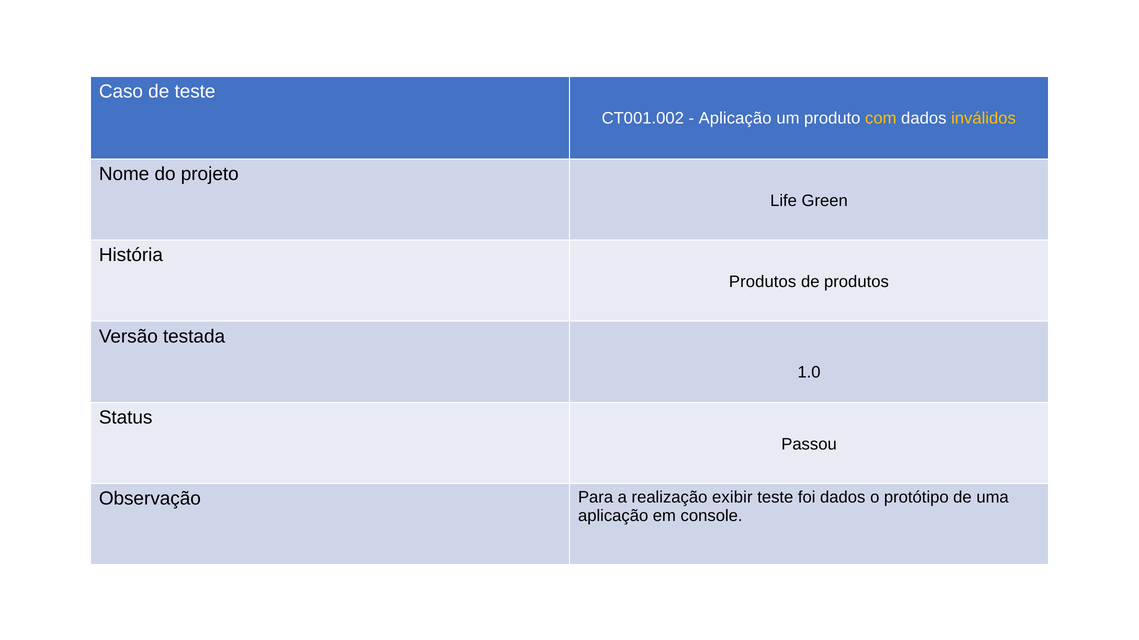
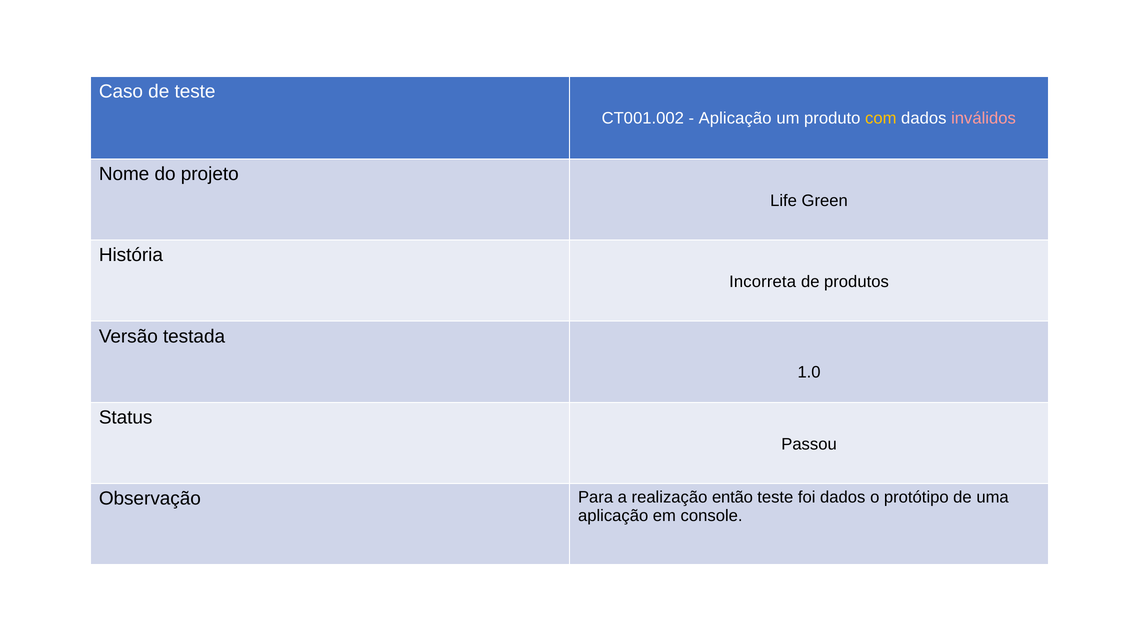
inválidos colour: yellow -> pink (984, 119)
Produtos: Produtos -> Incorreta (763, 282)
exibir: exibir -> então (732, 498)
